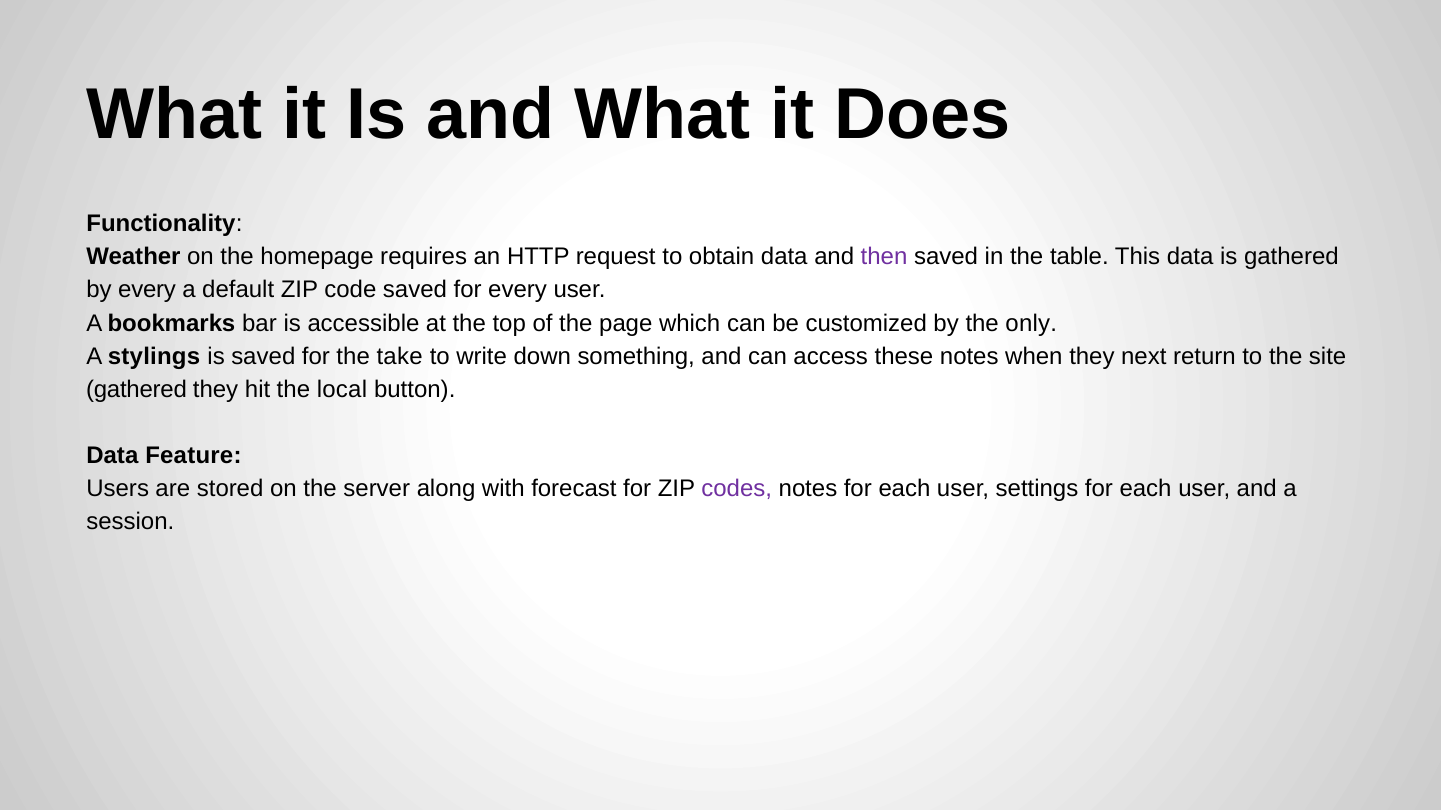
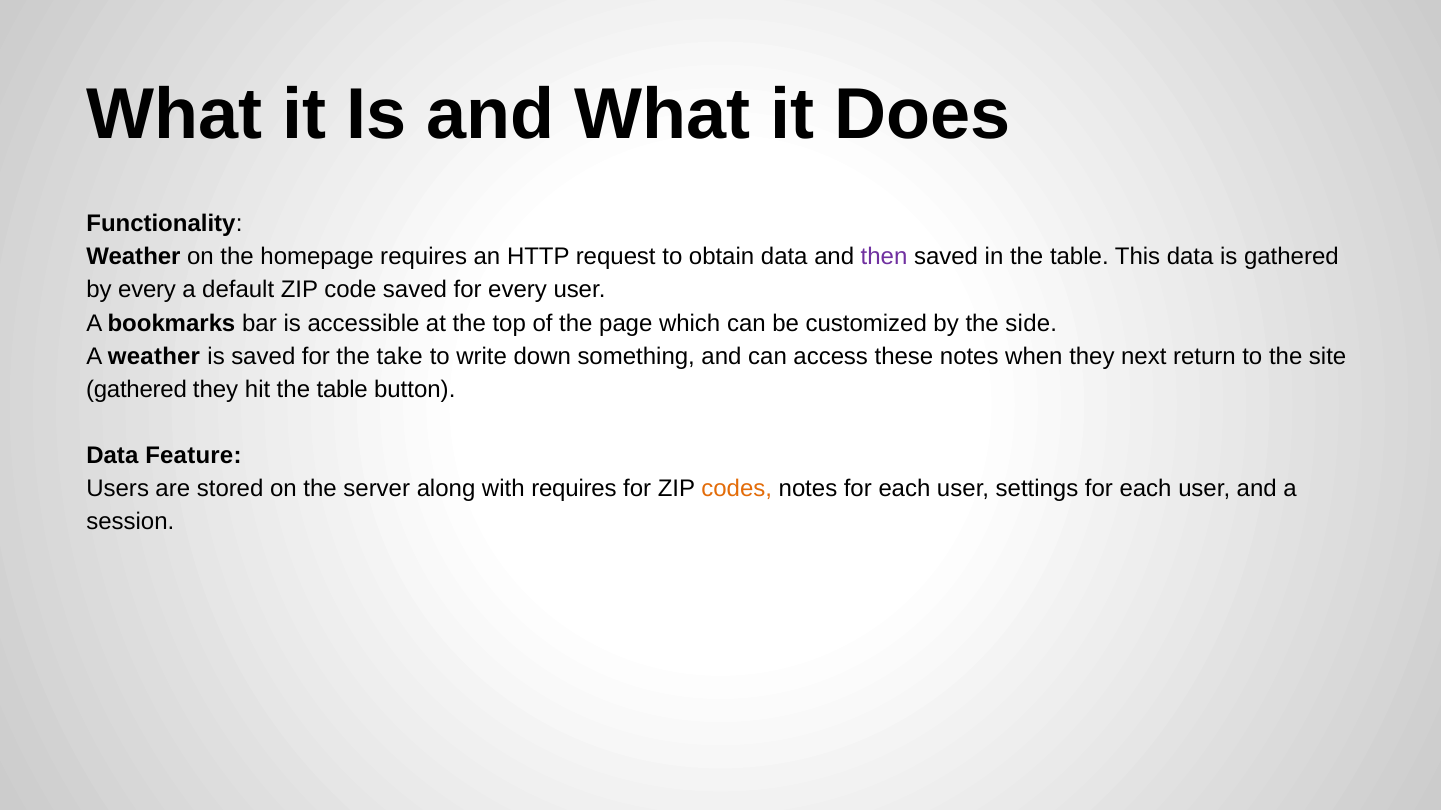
only: only -> side (1031, 323)
A stylings: stylings -> weather (154, 356)
hit the local: local -> table (342, 390)
with forecast: forecast -> requires (574, 489)
codes colour: purple -> orange (737, 489)
